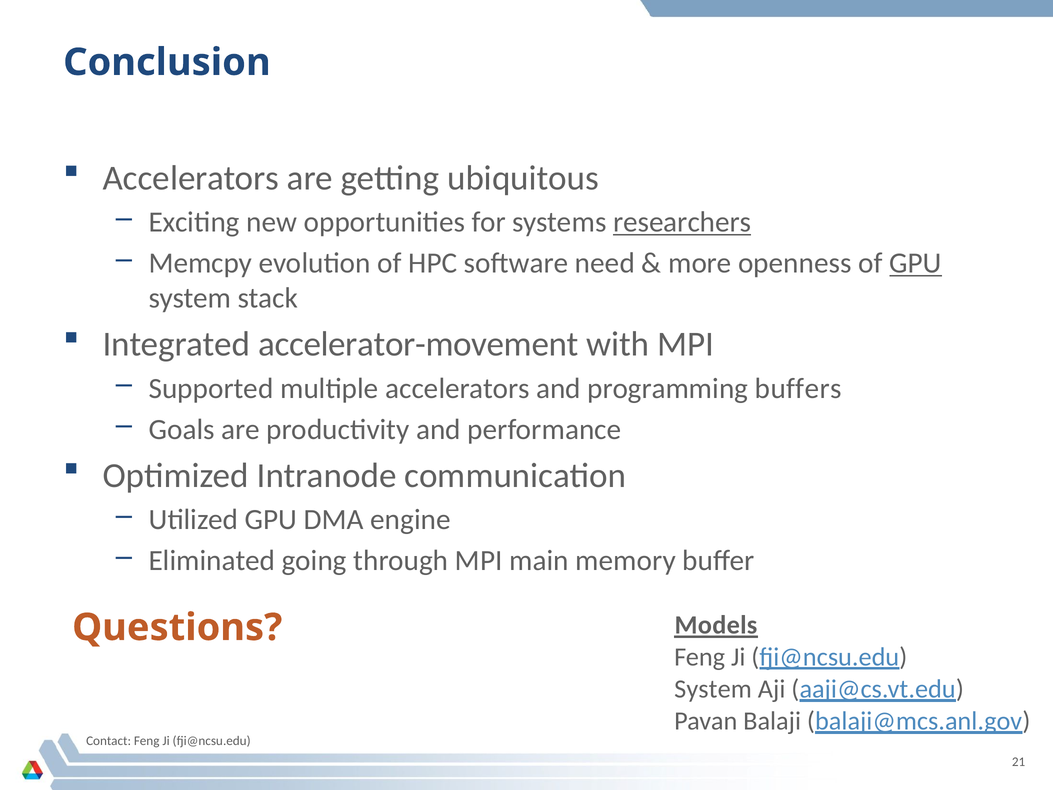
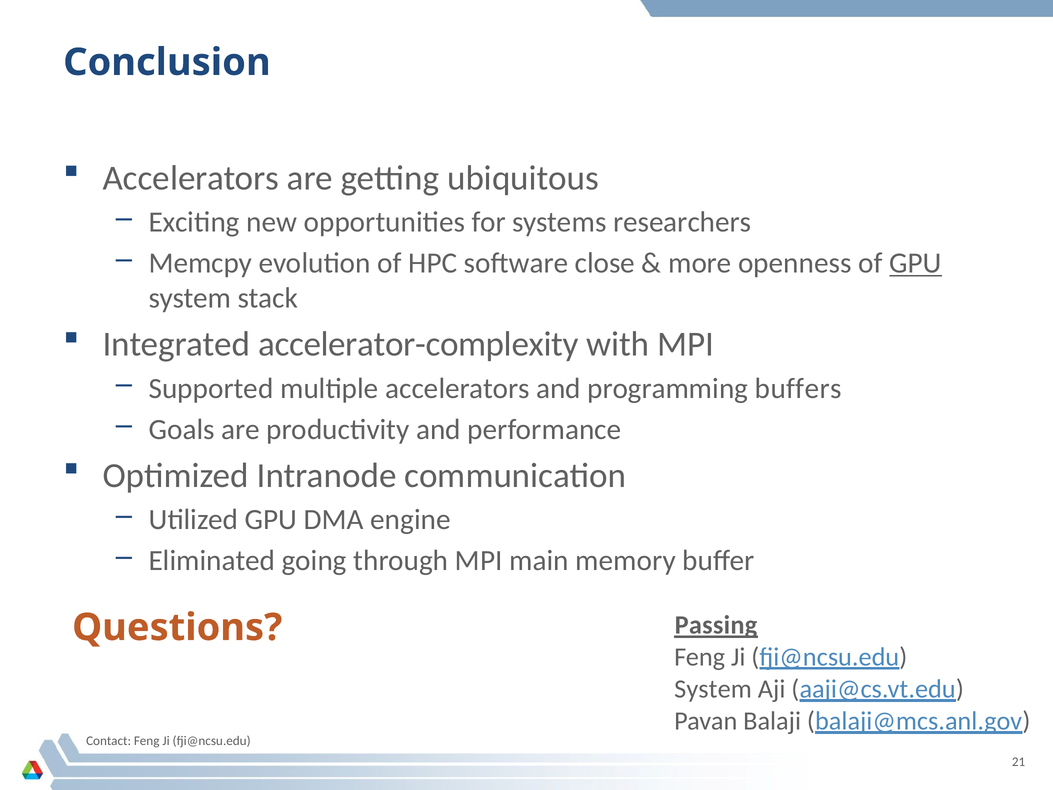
researchers underline: present -> none (682, 222)
need: need -> close (605, 263)
accelerator-movement: accelerator-movement -> accelerator-complexity (418, 344)
Models: Models -> Passing (716, 625)
